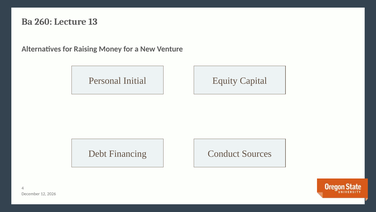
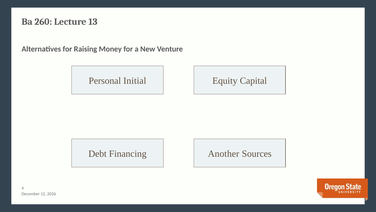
Conduct: Conduct -> Another (224, 153)
